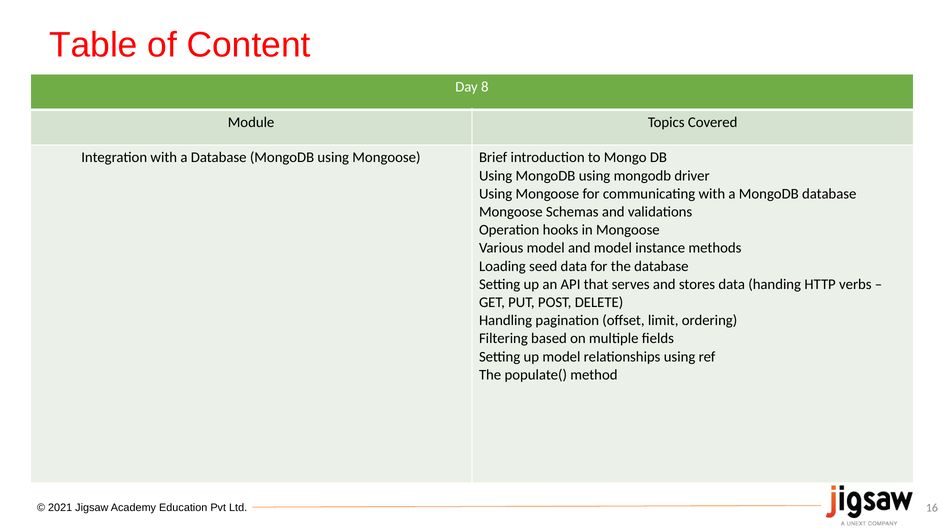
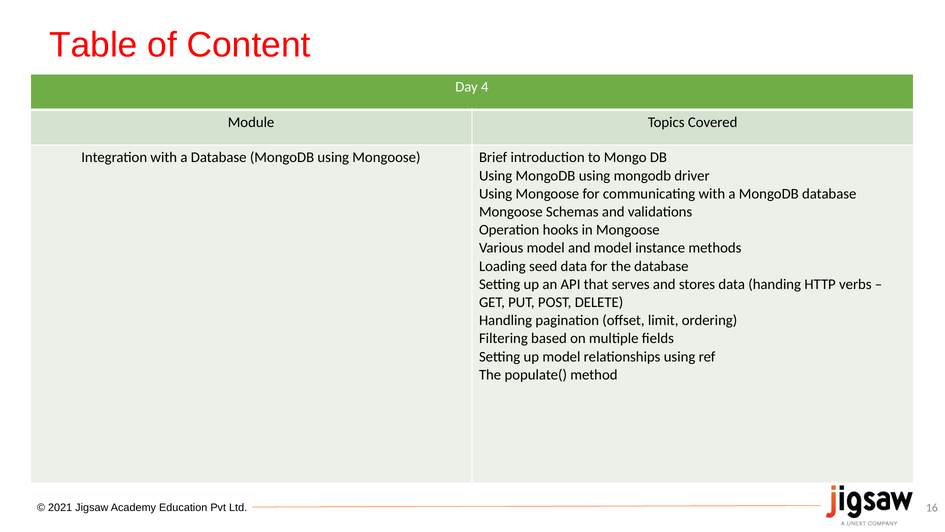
8: 8 -> 4 (485, 87)
